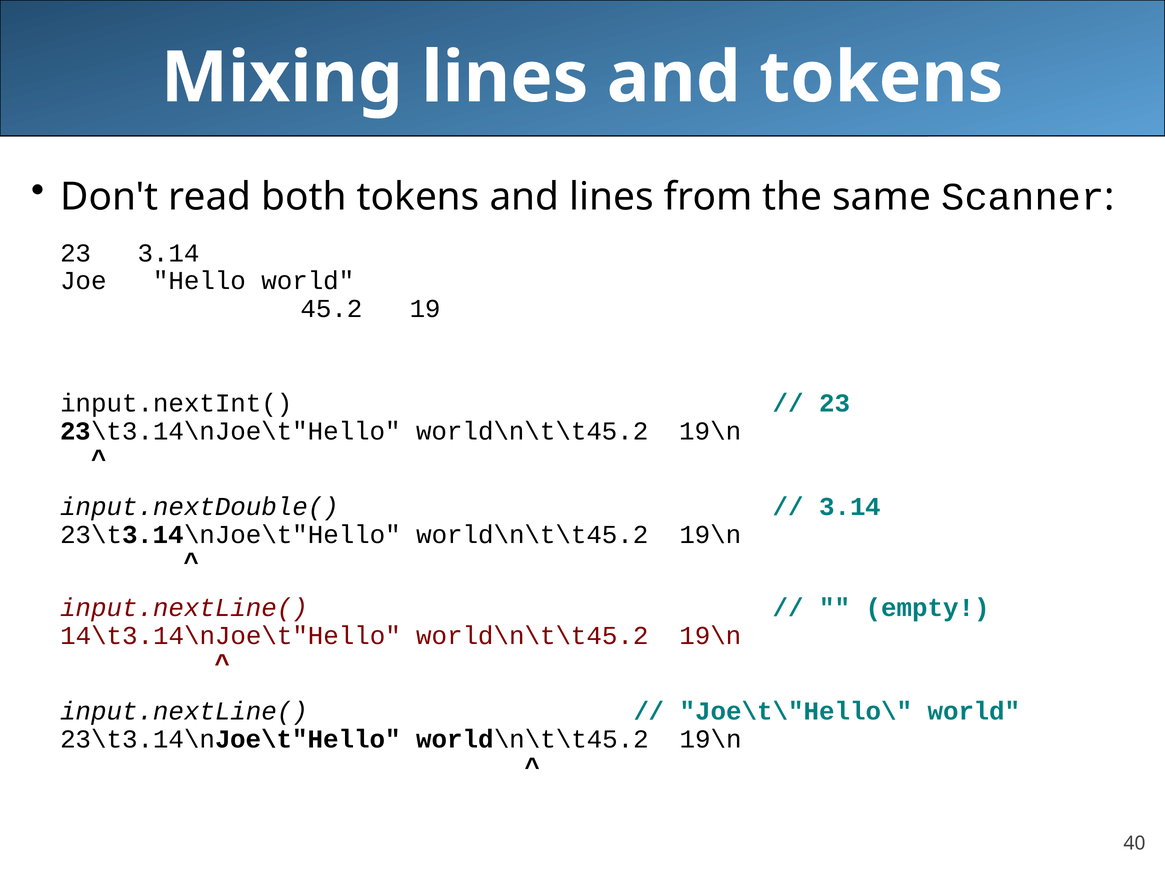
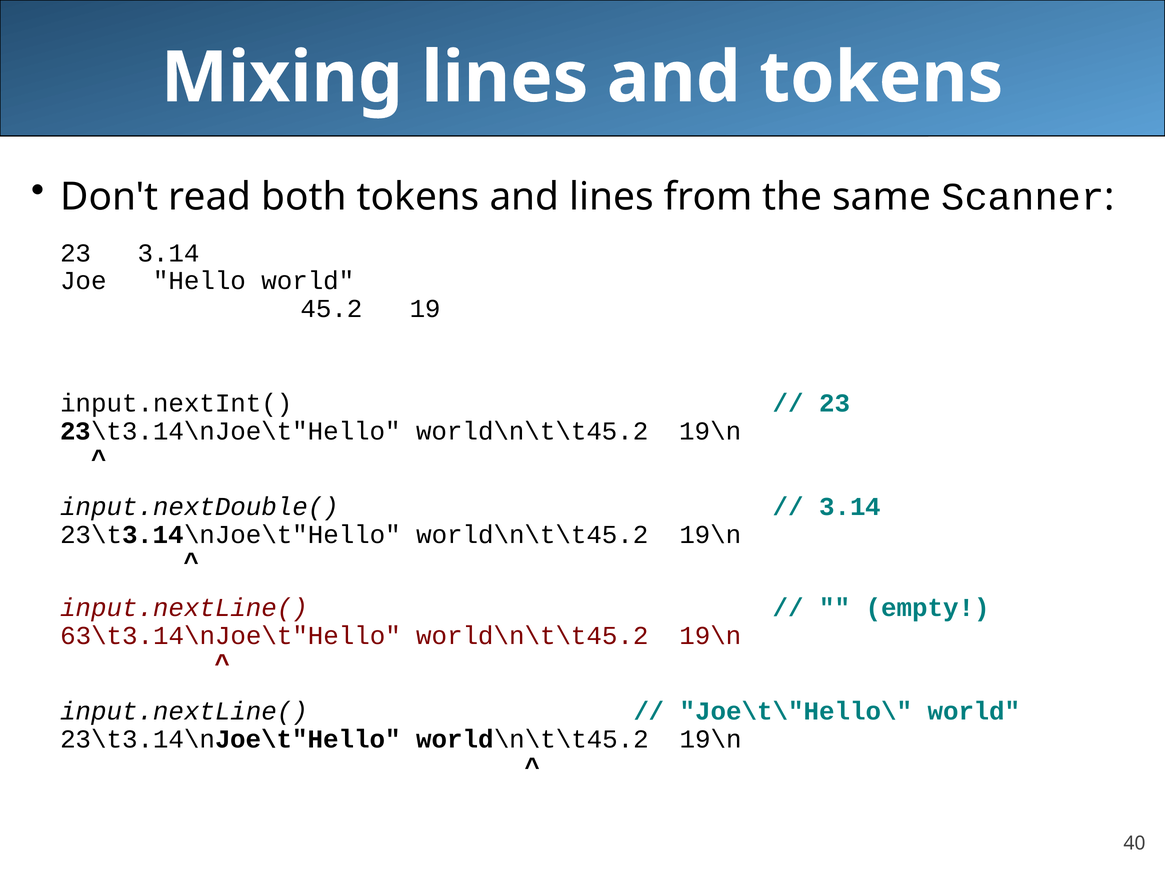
14\t3.14\nJoe\t"Hello: 14\t3.14\nJoe\t"Hello -> 63\t3.14\nJoe\t"Hello (230, 636)
